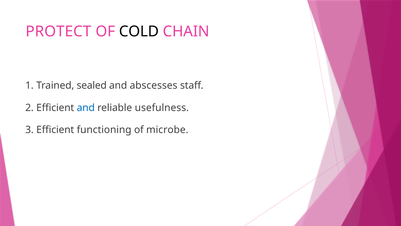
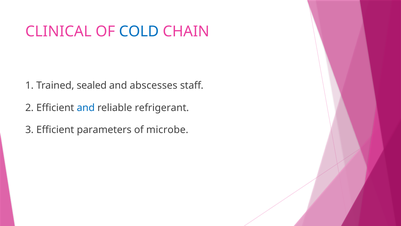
PROTECT: PROTECT -> CLINICAL (58, 32)
COLD colour: black -> blue (139, 32)
usefulness: usefulness -> refrigerant (162, 108)
functioning: functioning -> parameters (104, 130)
